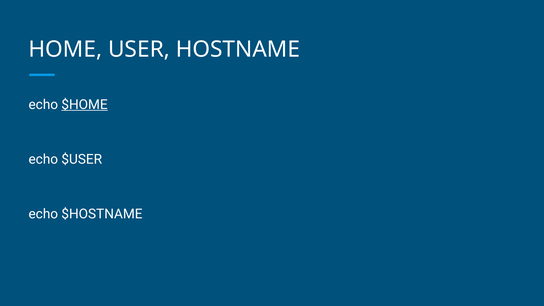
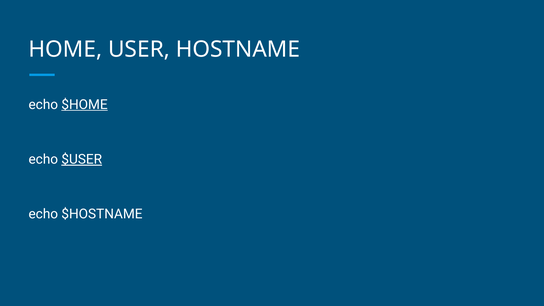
$USER underline: none -> present (82, 159)
